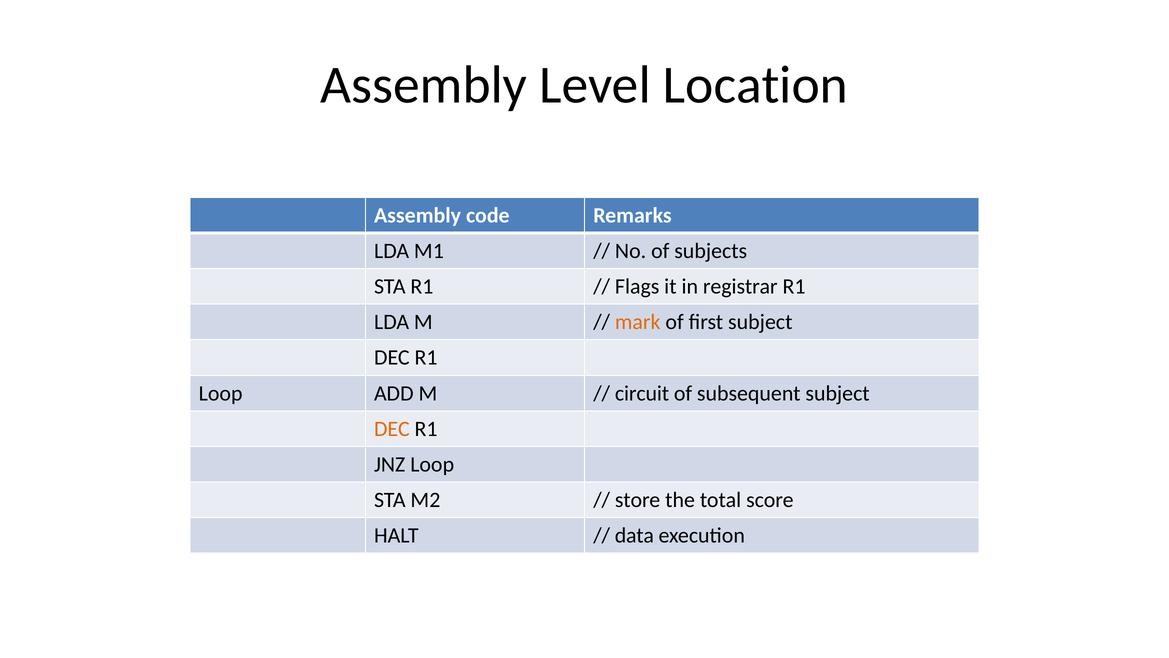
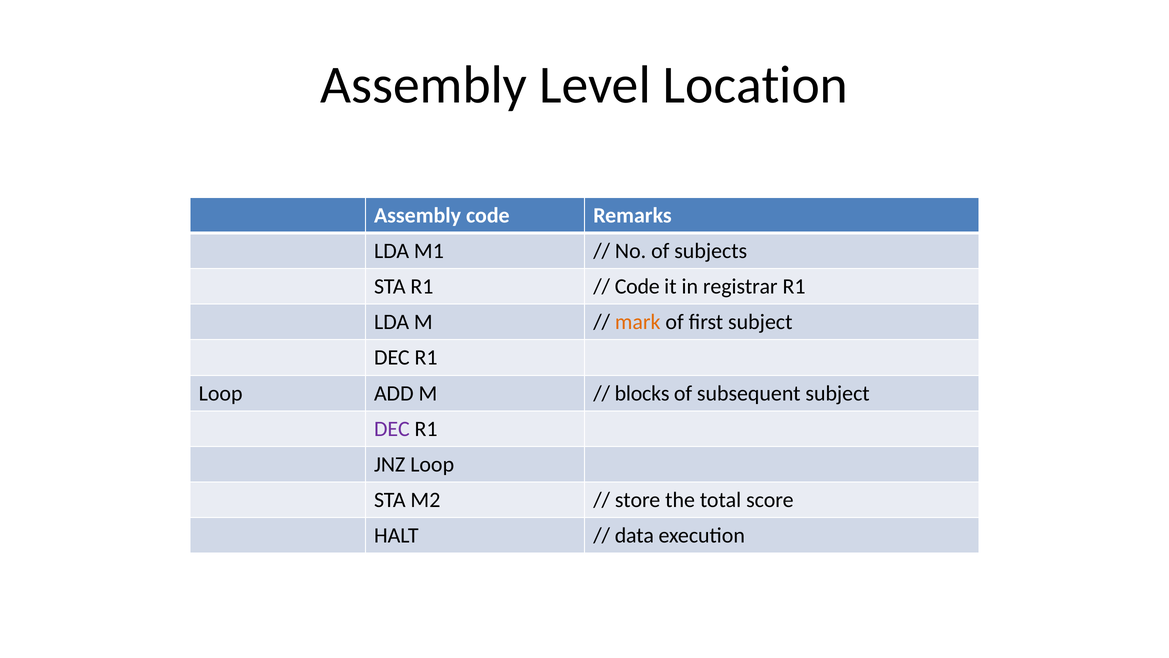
Flags: Flags -> Code (637, 286)
circuit: circuit -> blocks (642, 393)
DEC colour: orange -> purple (392, 429)
